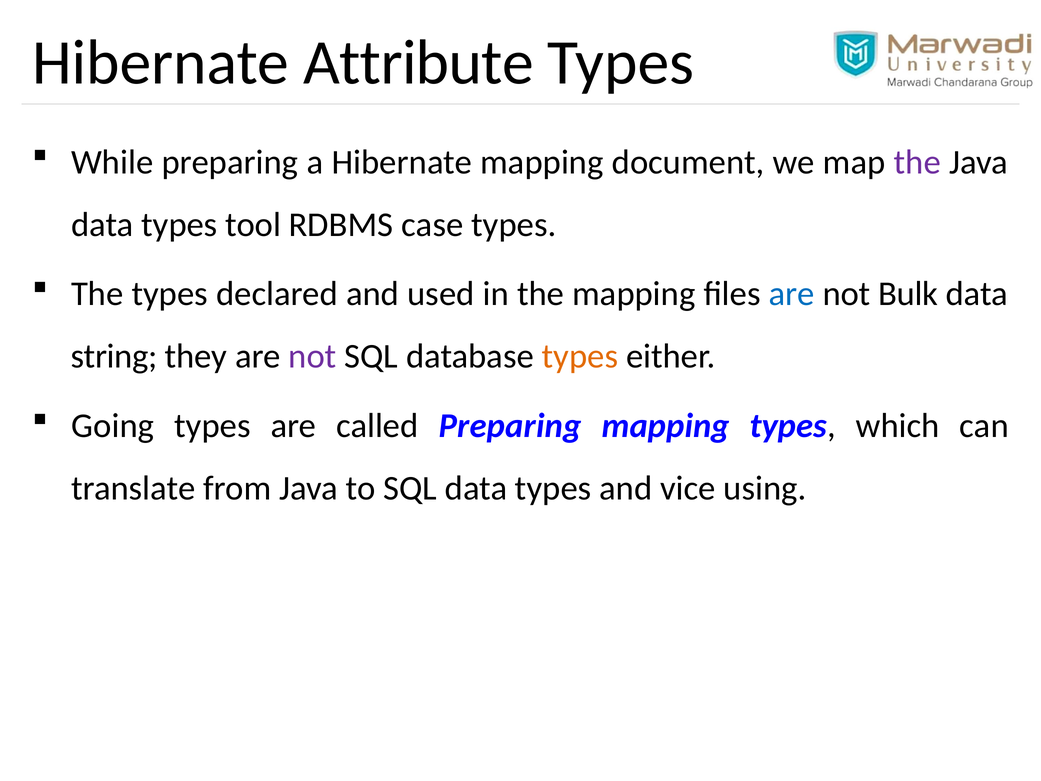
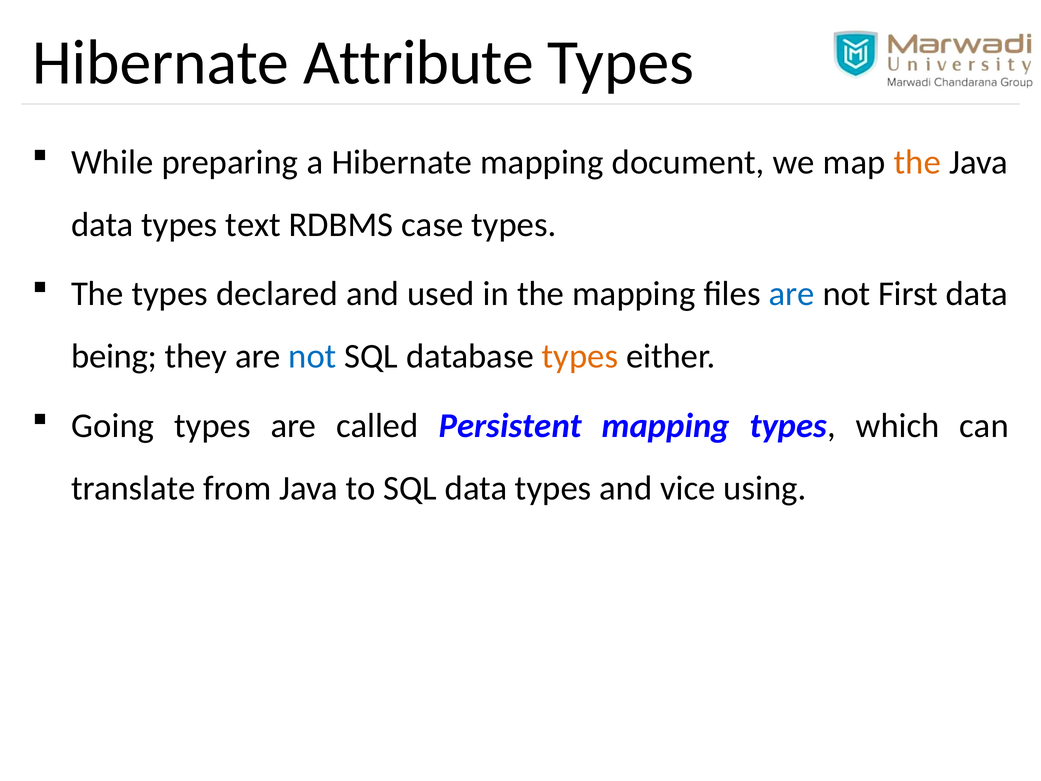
the colour: purple -> orange (917, 162)
tool: tool -> text (253, 225)
Bulk: Bulk -> First (908, 294)
string: string -> being (114, 356)
not colour: purple -> blue (312, 356)
called Preparing: Preparing -> Persistent (510, 426)
